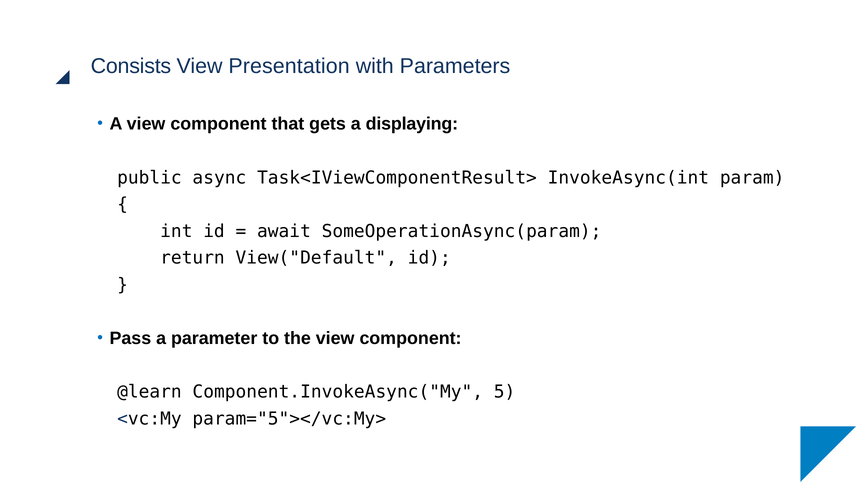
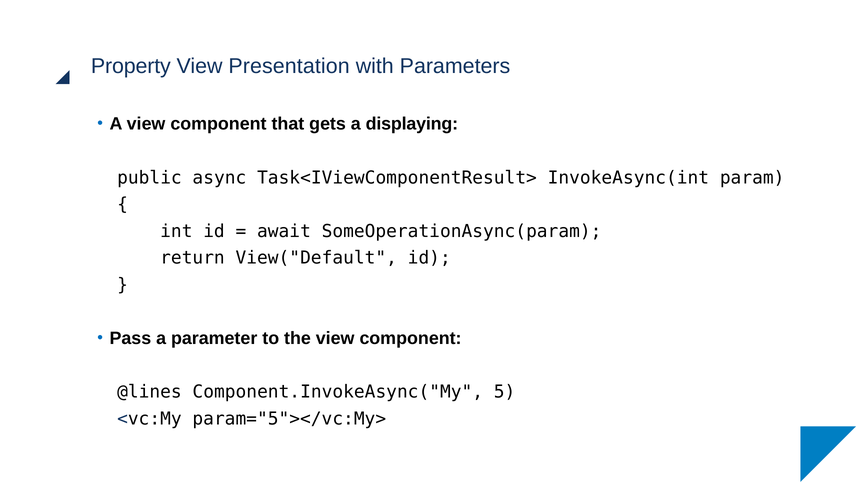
Consists: Consists -> Property (131, 66)
@learn: @learn -> @lines (149, 392)
